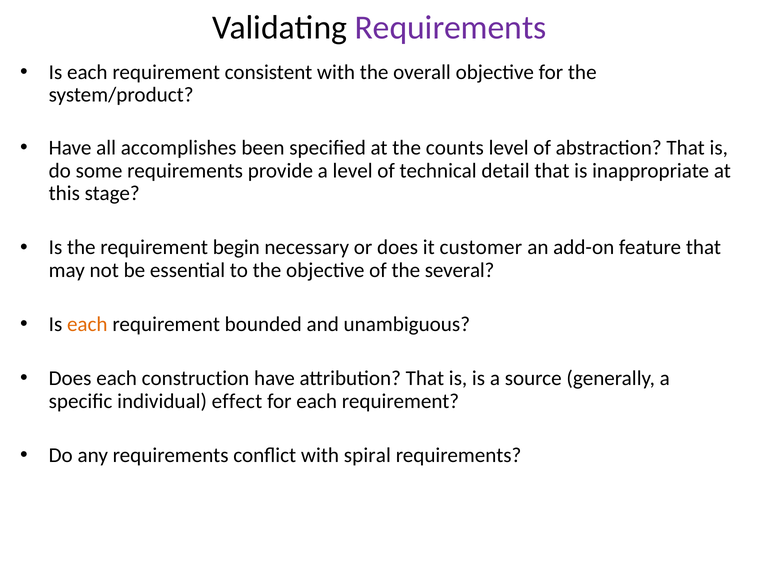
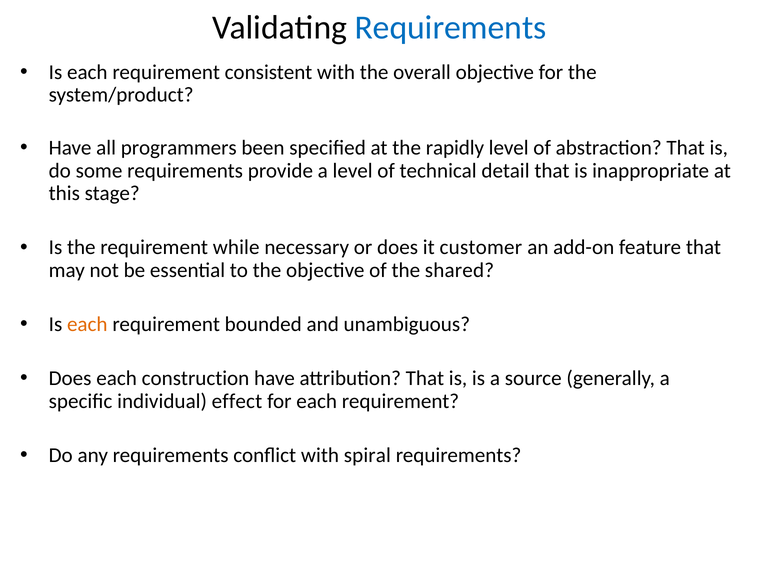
Requirements colour: purple -> blue (451, 28)
accomplishes: accomplishes -> programmers (179, 148)
counts: counts -> rapidly (455, 148)
begin: begin -> while (236, 247)
several: several -> shared (459, 270)
